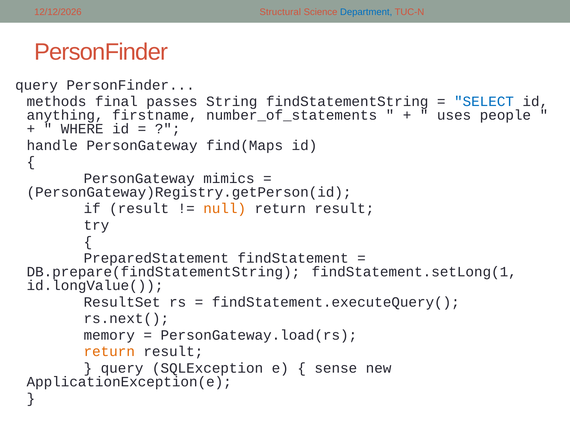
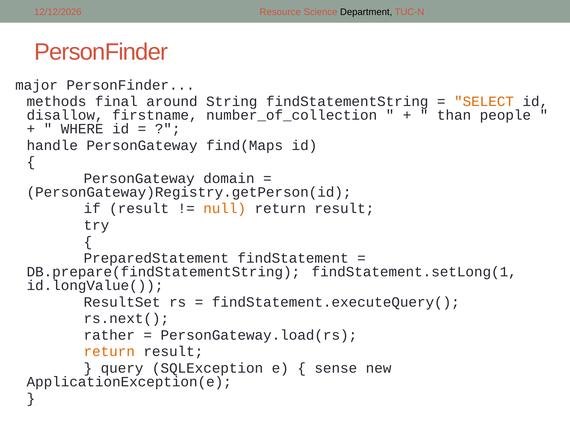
Structural: Structural -> Resource (280, 12)
Department colour: blue -> black (366, 12)
query: query -> major (37, 85)
passes: passes -> around (172, 102)
SELECT colour: blue -> orange (484, 102)
anything: anything -> disallow (65, 115)
number_of_statements: number_of_statements -> number_of_collection (292, 115)
uses: uses -> than (454, 115)
mimics: mimics -> domain (229, 179)
memory: memory -> rather (109, 335)
